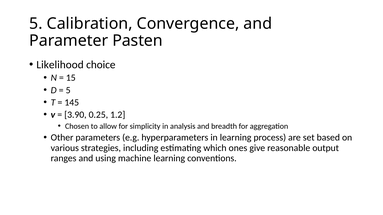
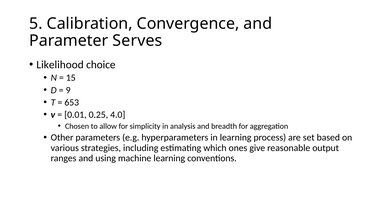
Pasten: Pasten -> Serves (137, 41)
5: 5 -> 9 (68, 90)
145: 145 -> 653 (72, 103)
3.90: 3.90 -> 0.01 (75, 115)
1.2: 1.2 -> 4.0 (118, 115)
